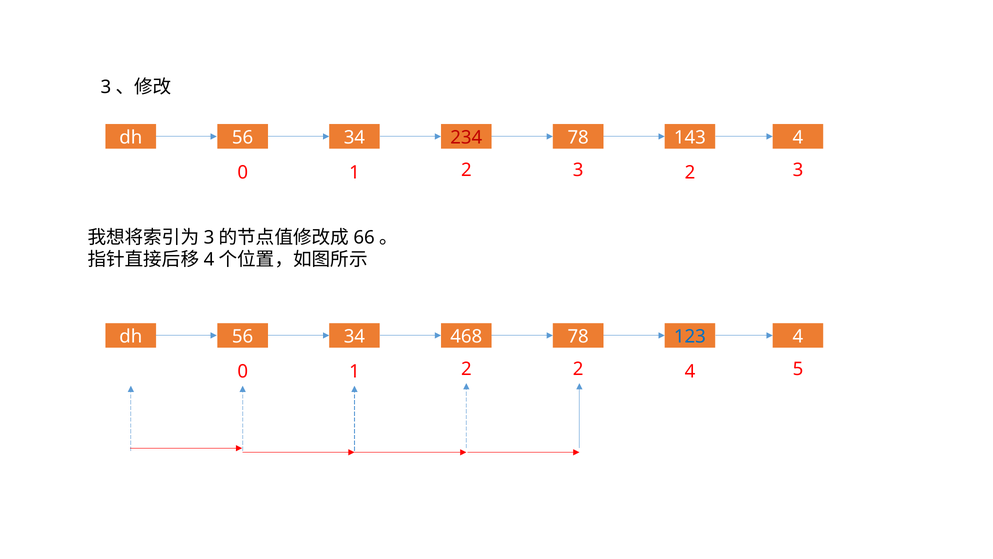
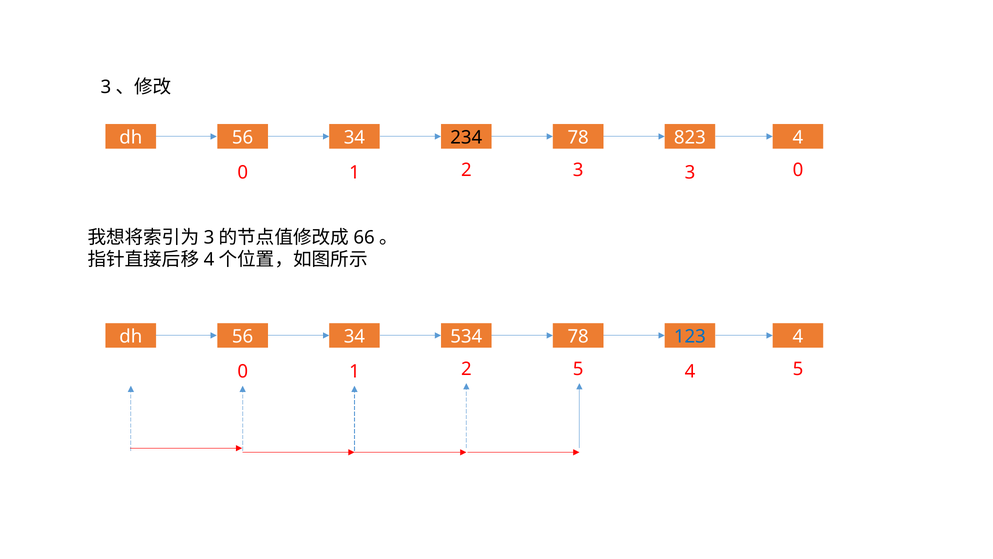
234 colour: red -> black (466, 138)
143: 143 -> 823 (690, 138)
0 2: 2 -> 3 (690, 173)
1 3: 3 -> 0 (798, 170)
468: 468 -> 534 (466, 336)
2: 2 -> 5 (578, 369)
